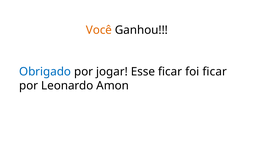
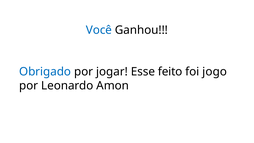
Você colour: orange -> blue (99, 30)
Esse ficar: ficar -> feito (170, 72)
foi ficar: ficar -> jogo (215, 72)
